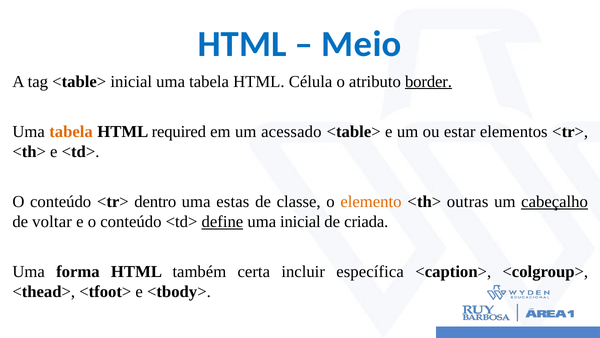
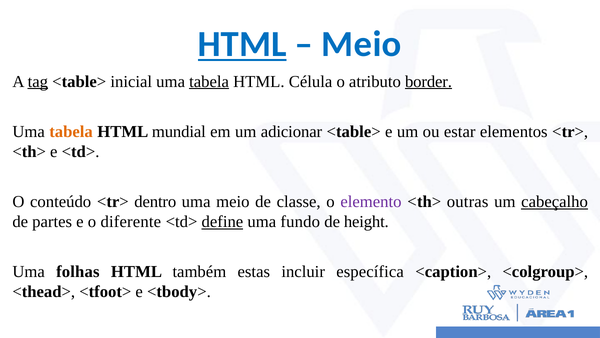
HTML underline: none -> present (242, 44)
tag underline: none -> present (38, 81)
tabela underline: none -> present (209, 81)
required: required -> mundial (179, 131)
acessado: acessado -> adicionar (291, 131)
uma estas: estas -> meio (233, 201)
elemento colour: orange -> purple (371, 201)
voltar: voltar -> partes (52, 222)
e o conteúdo: conteúdo -> diferente (131, 222)
uma inicial: inicial -> fundo (300, 222)
criada: criada -> height (366, 222)
forma: forma -> folhas (78, 272)
certa: certa -> estas (254, 272)
